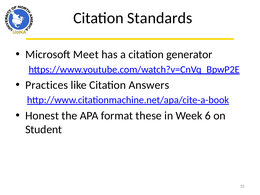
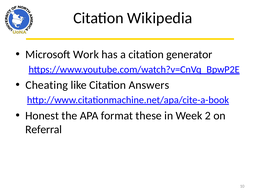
Standards: Standards -> Wikipedia (160, 18)
Meet: Meet -> Work (86, 55)
Practices: Practices -> Cheating (47, 85)
6: 6 -> 2 (208, 116)
Student: Student -> Referral (44, 130)
